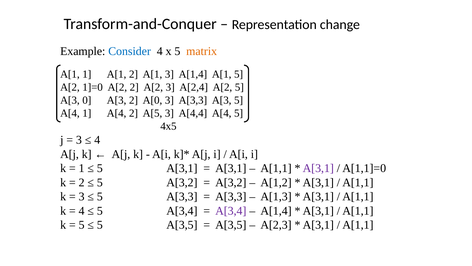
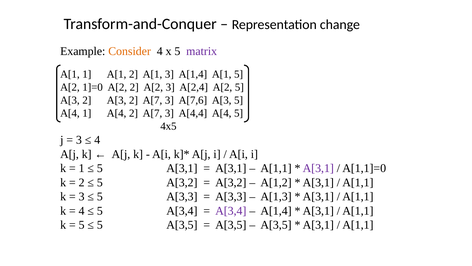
Consider colour: blue -> orange (130, 51)
matrix colour: orange -> purple (202, 51)
0: 0 -> 2 (87, 100)
A[3 2 A[0: A[0 -> A[7 (152, 100)
3 A[3,3: A[3,3 -> A[7,6 (193, 100)
A[4 2 A[5: A[5 -> A[7 (152, 113)
A[2,3: A[2,3 -> A[3,5 (276, 225)
